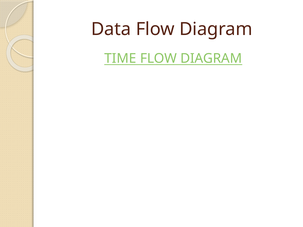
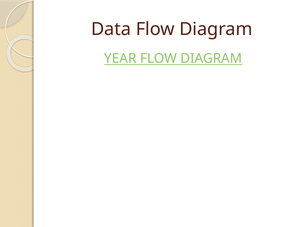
TIME: TIME -> YEAR (120, 59)
